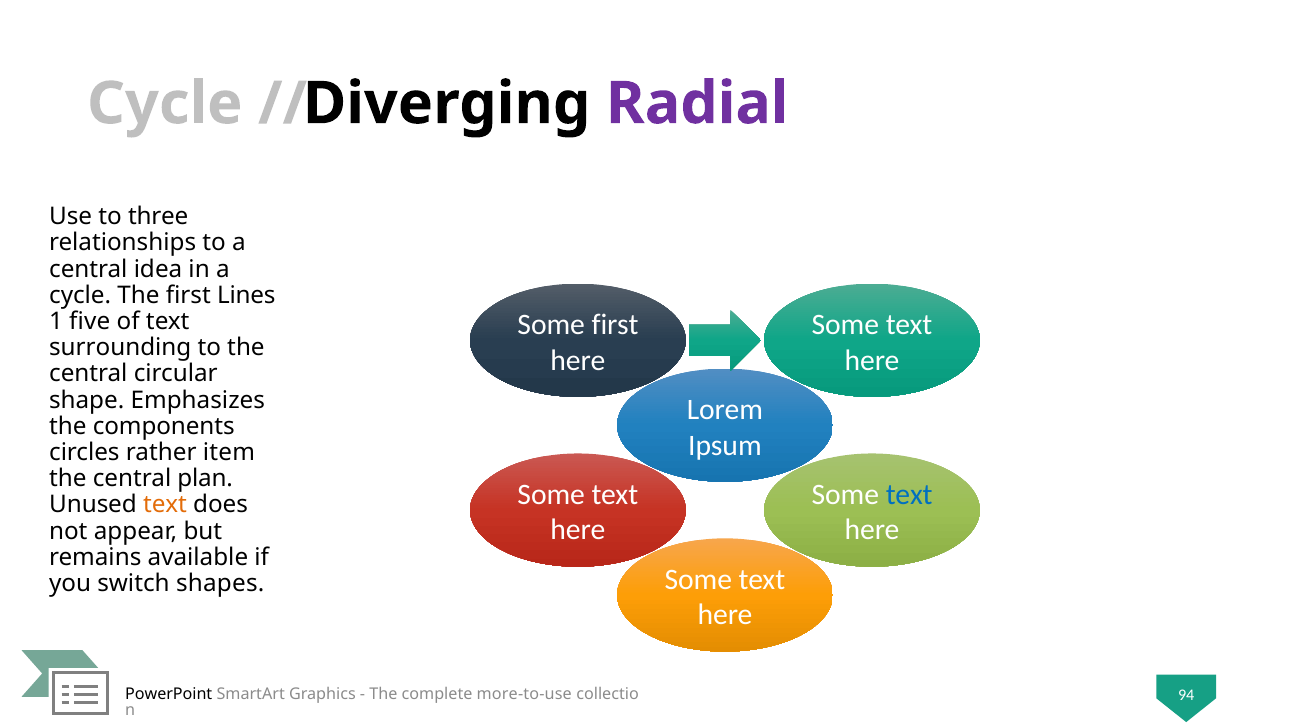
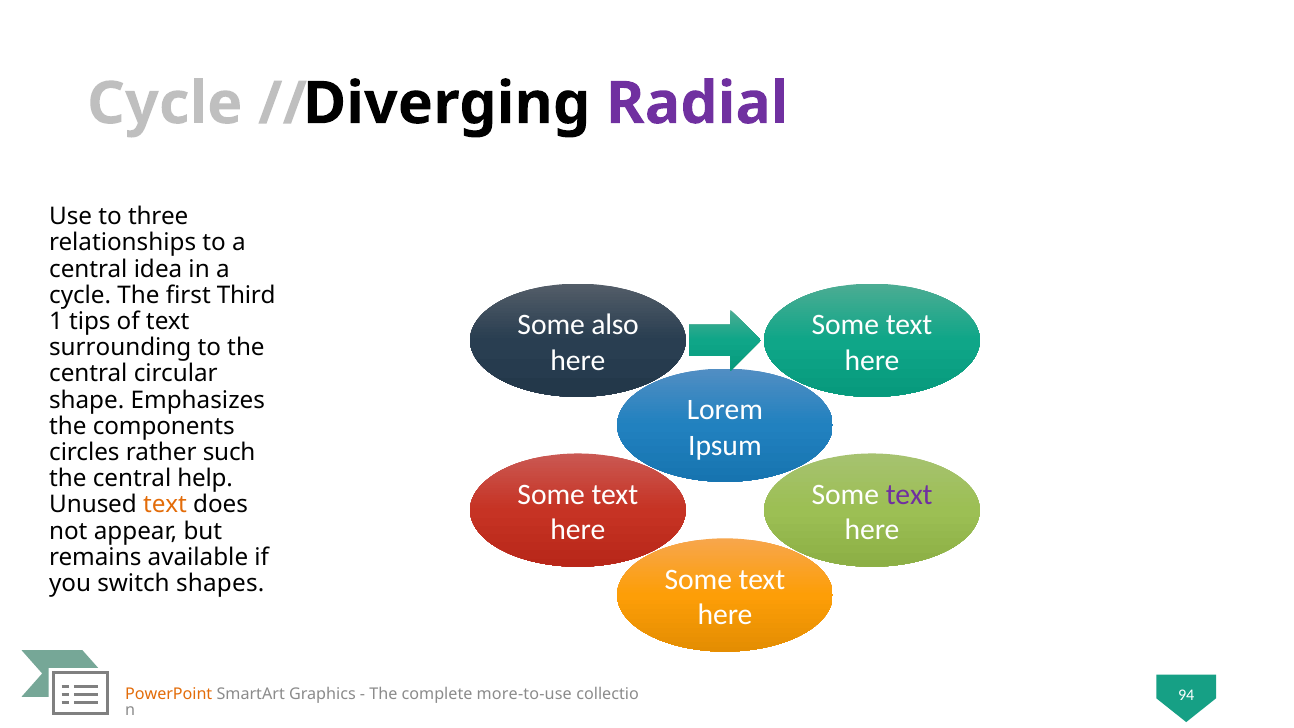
Lines: Lines -> Third (246, 295)
first: first -> also (615, 325)
five: five -> tips (90, 321)
item: item -> such (229, 452)
plan: plan -> help (205, 479)
text colour: blue -> purple (909, 495)
PowerPoint colour: black -> orange (169, 694)
